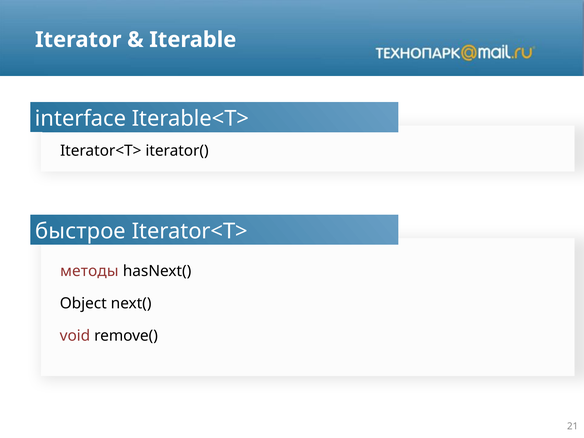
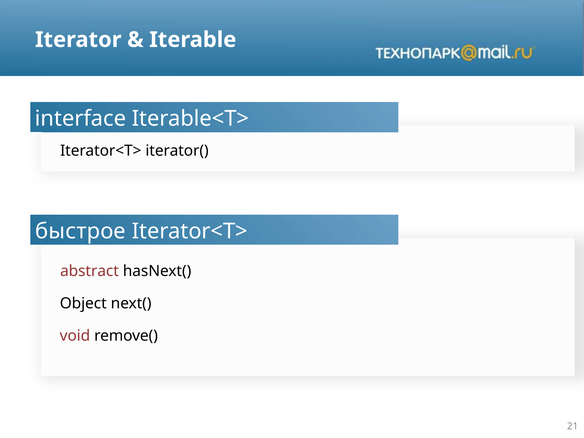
методы: методы -> abstract (89, 271)
